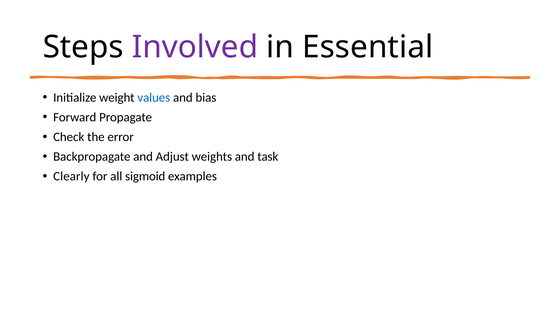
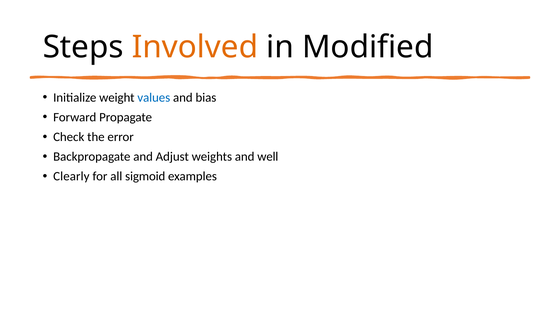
Involved colour: purple -> orange (195, 47)
Essential: Essential -> Modified (368, 47)
task: task -> well (268, 157)
